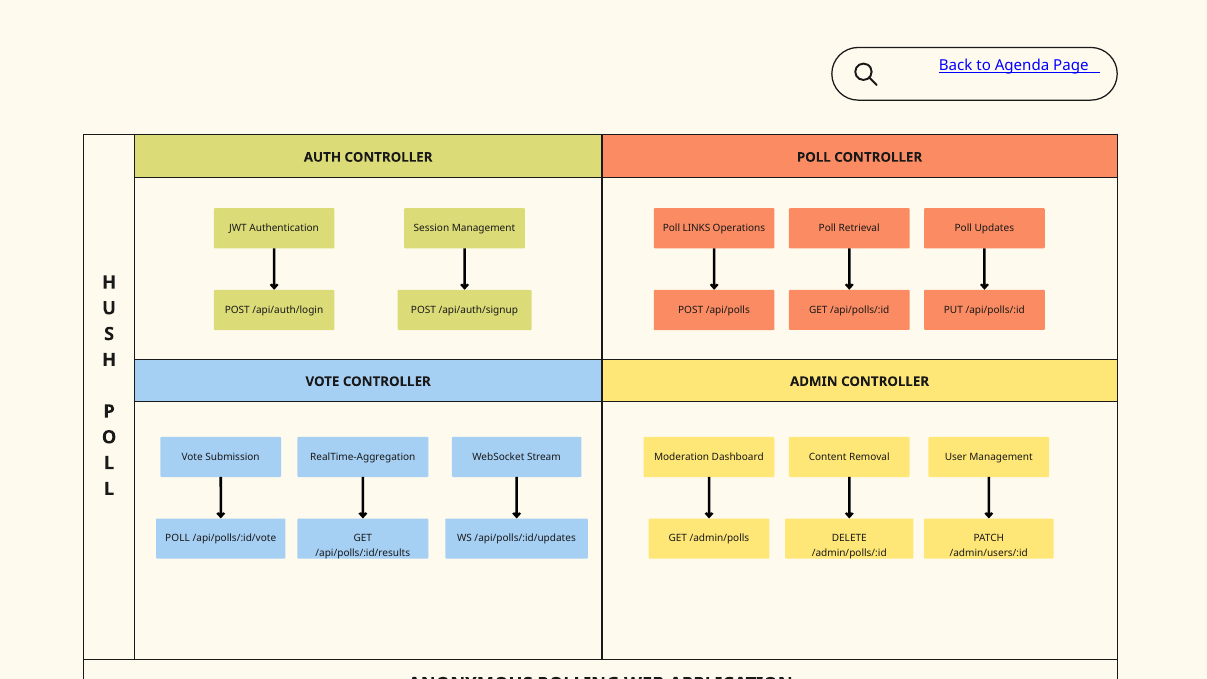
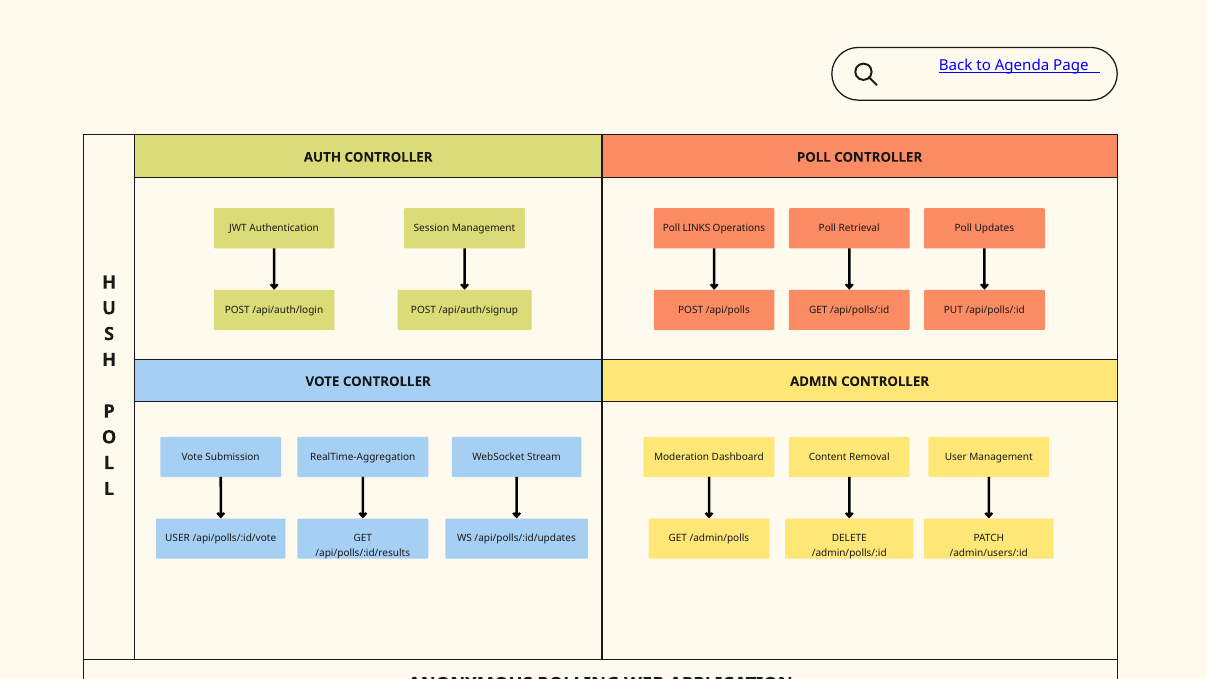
POLL: POLL -> USER (178, 539)
